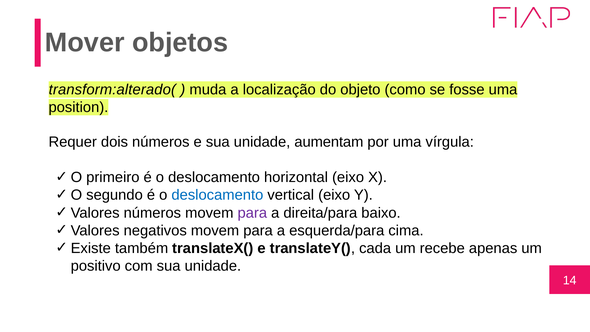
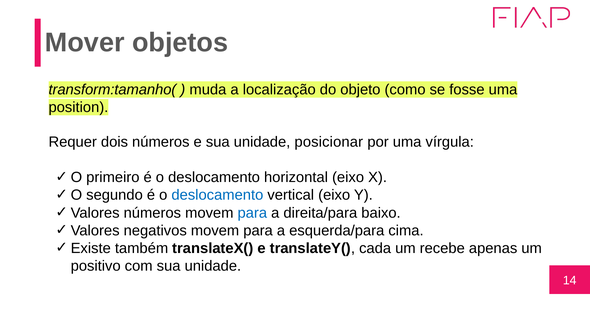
transform:alterado(: transform:alterado( -> transform:tamanho( (112, 90)
aumentam: aumentam -> posicionar (329, 142)
para colour: purple -> blue (252, 213)
